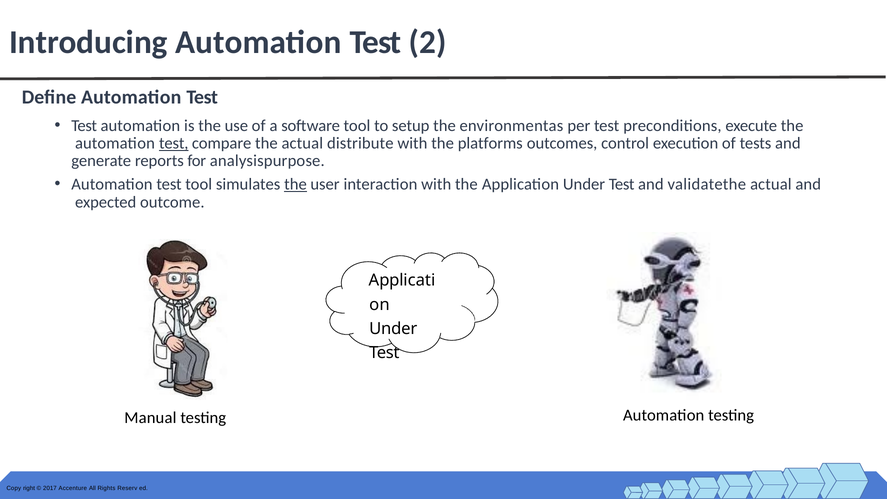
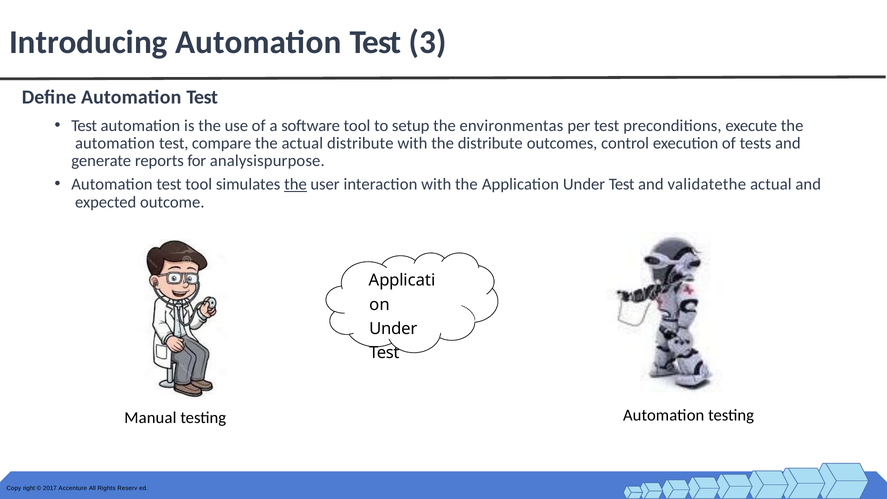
2: 2 -> 3 (428, 42)
test underline: present -> none (174, 143)
the platforms: platforms -> distribute (490, 143)
